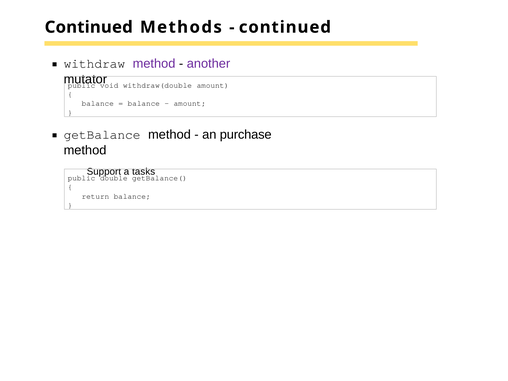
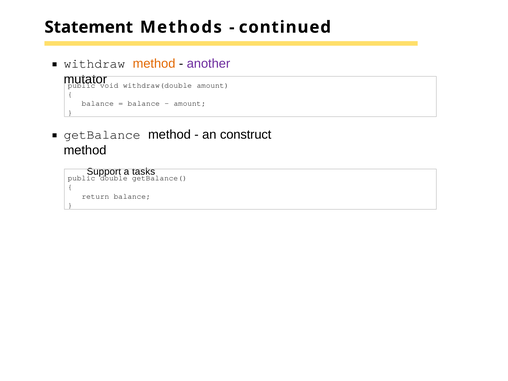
Continued: Continued -> Statement (89, 27)
method colour: purple -> orange (154, 64)
purchase: purchase -> construct (246, 135)
